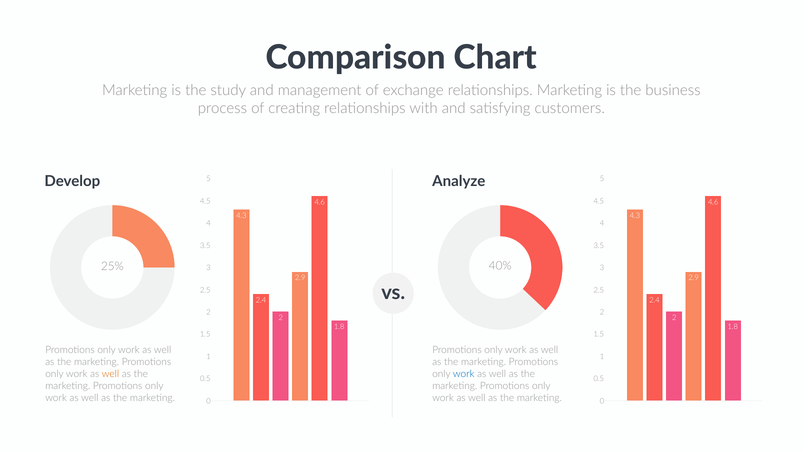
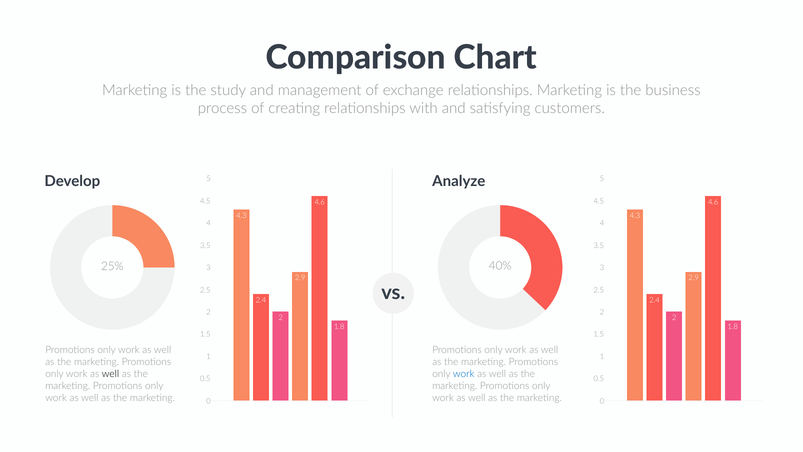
well colour: orange -> black (110, 374)
